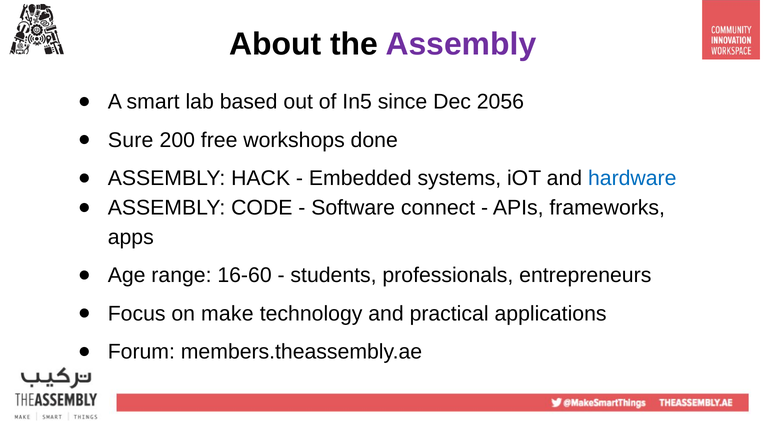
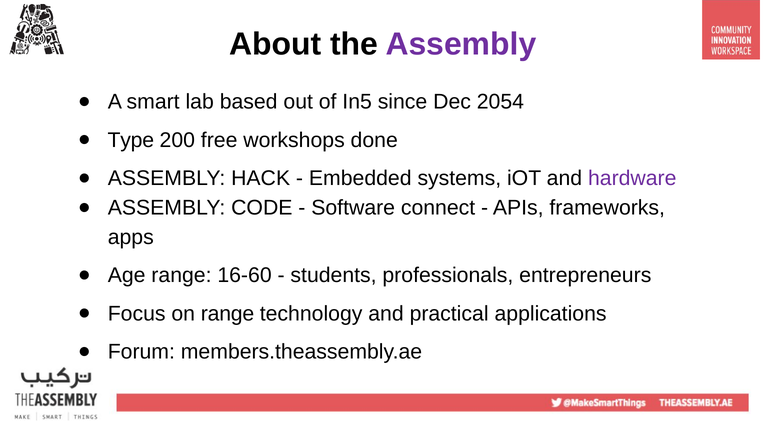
2056: 2056 -> 2054 (500, 102)
Sure: Sure -> Type (131, 140)
hardware colour: blue -> purple (632, 178)
on make: make -> range (228, 313)
